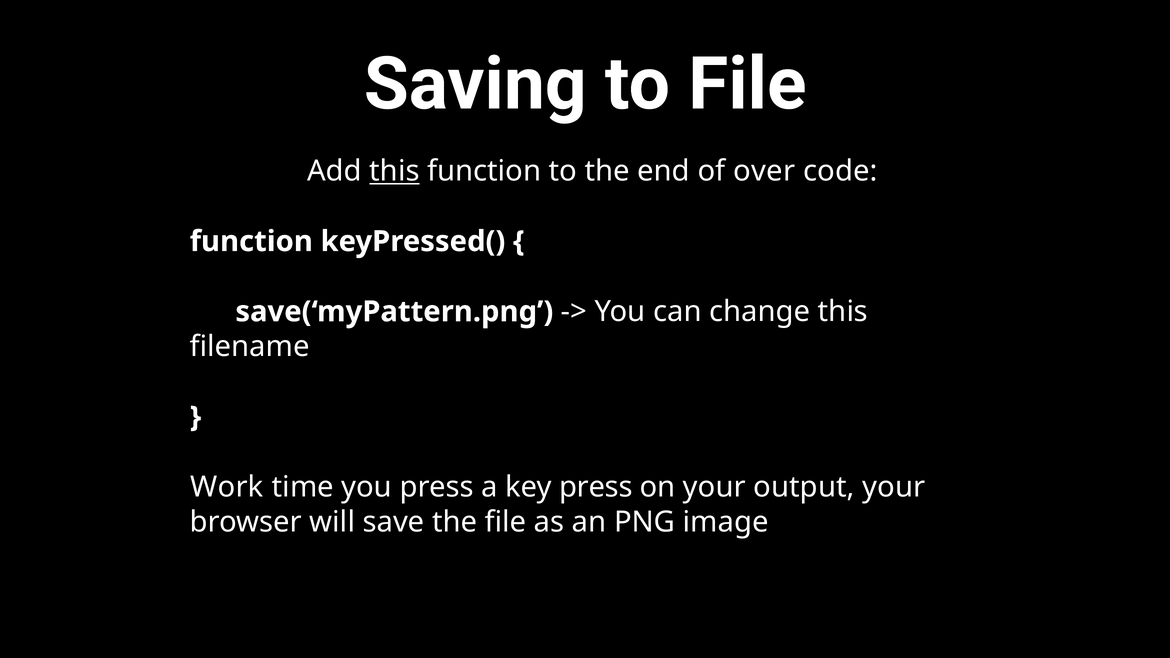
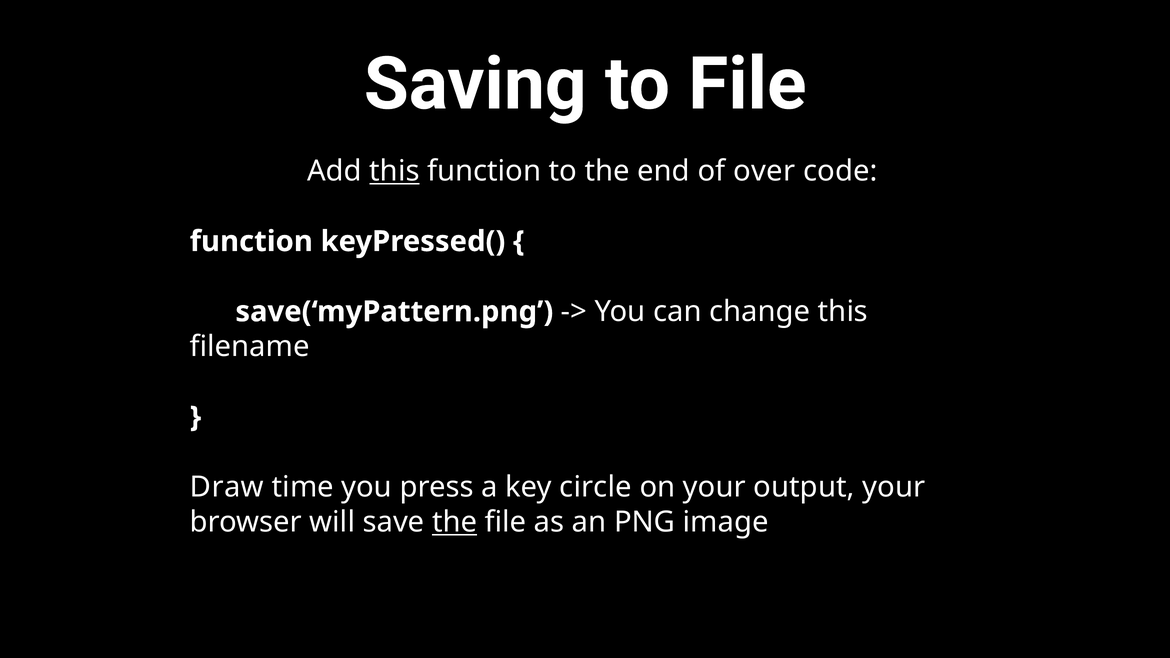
Work: Work -> Draw (227, 487)
key press: press -> circle (596, 487)
the underline: none -> present (455, 522)
